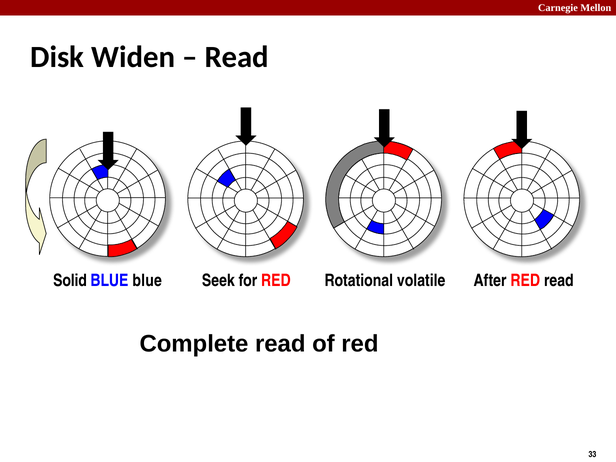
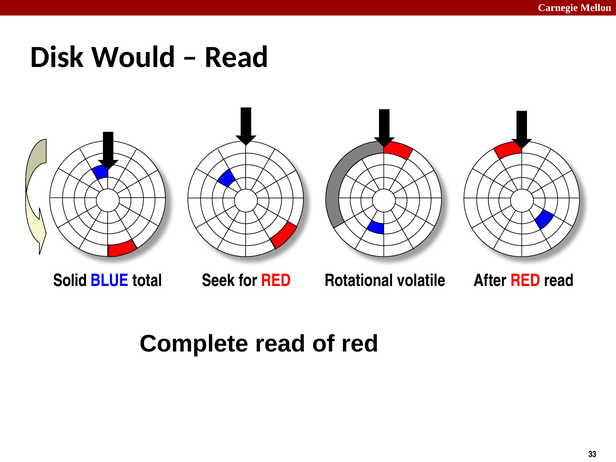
Widen: Widen -> Would (133, 57)
BLUE blue: blue -> total (147, 280)
